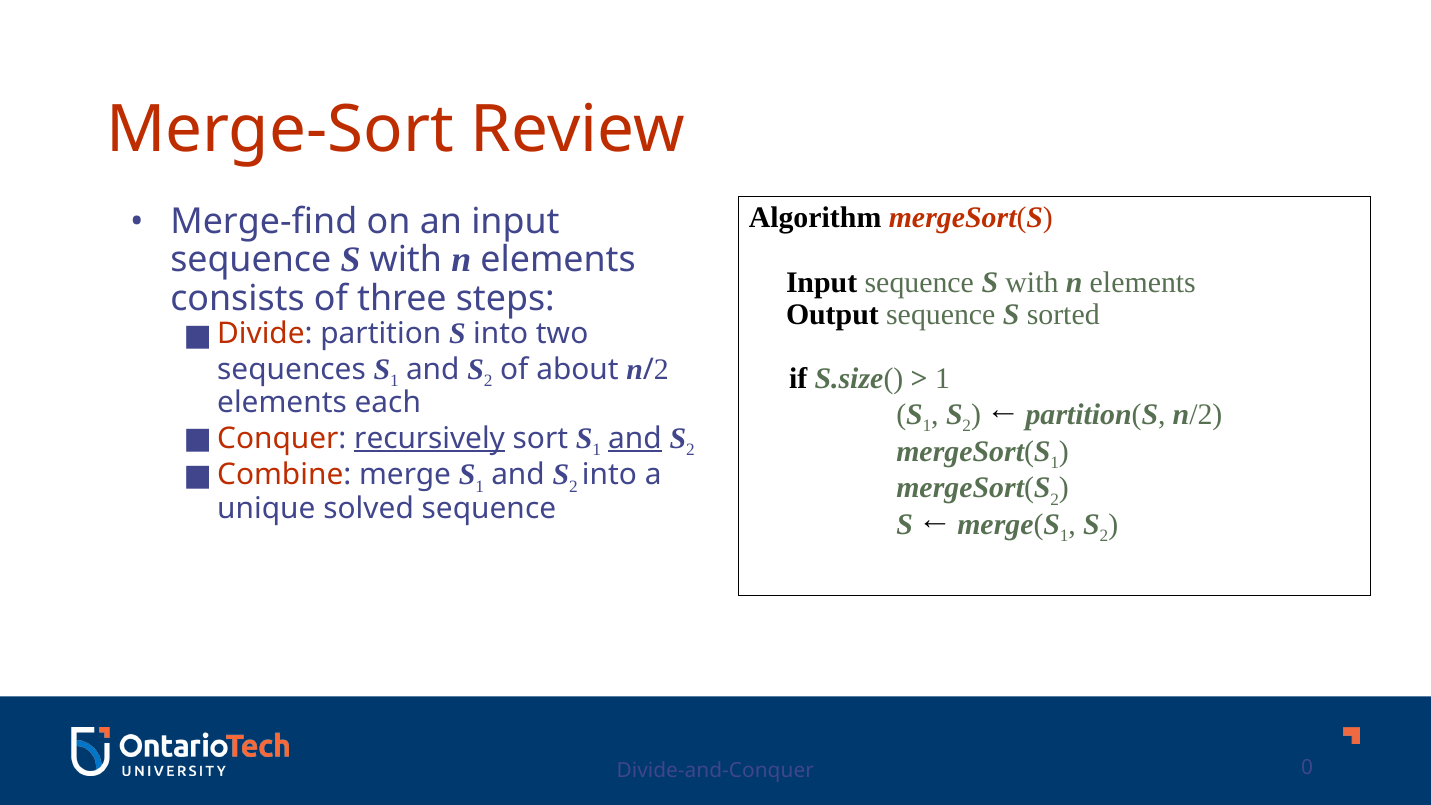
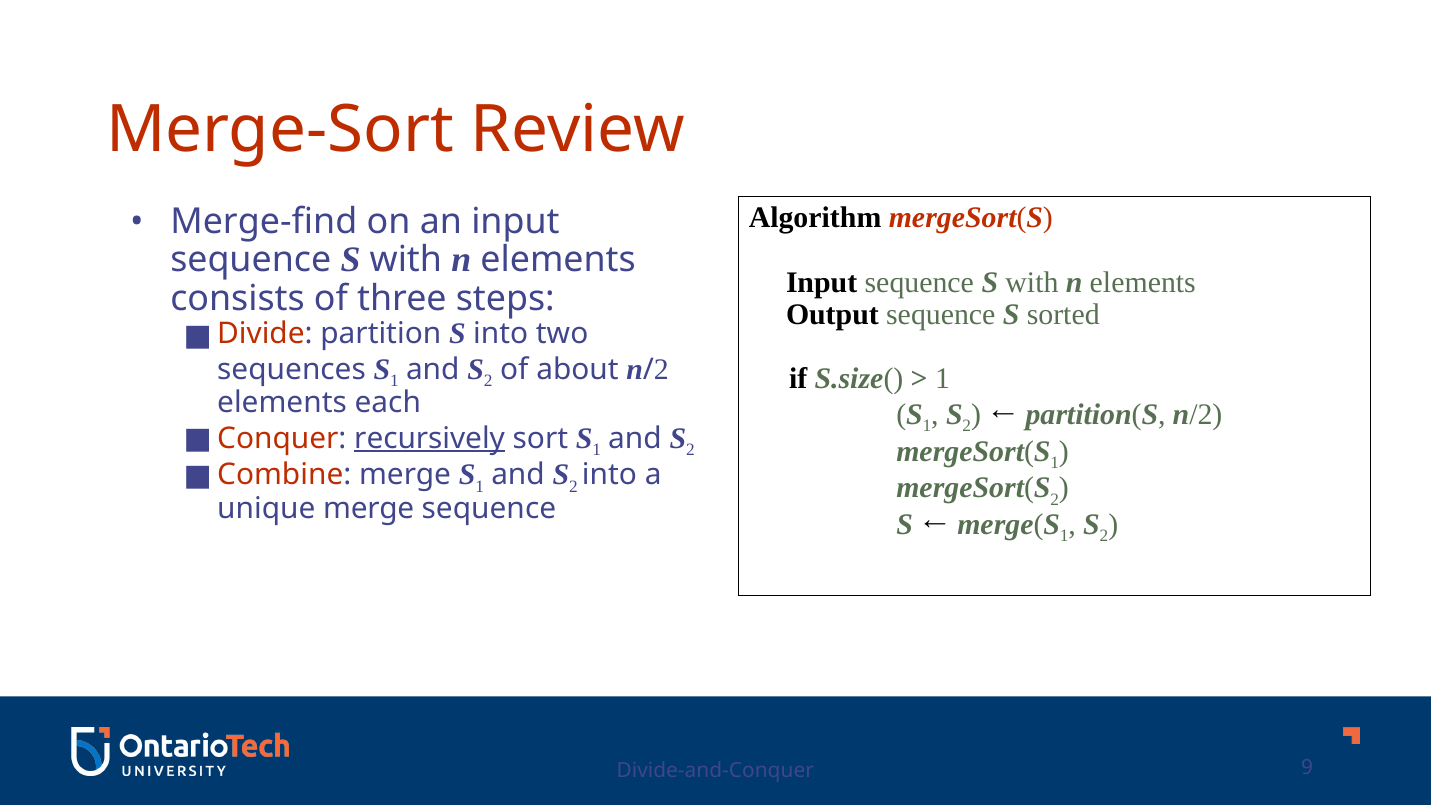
and underline: present -> none (635, 438)
unique solved: solved -> merge (369, 508)
0: 0 -> 9 (1307, 767)
